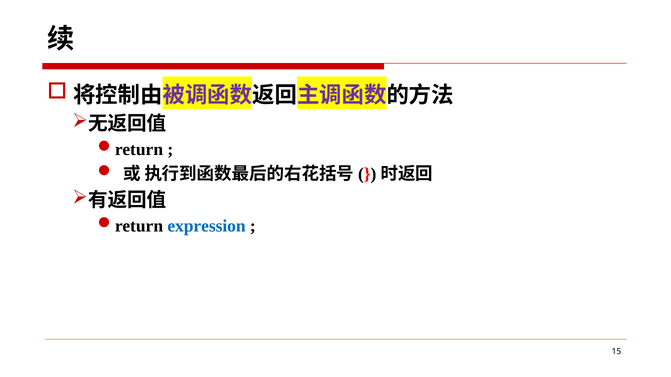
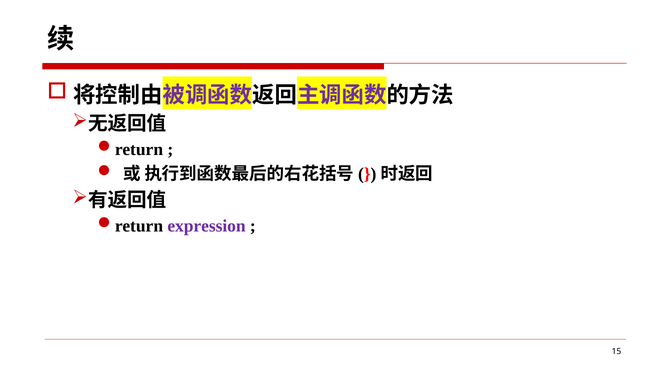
expression colour: blue -> purple (207, 226)
